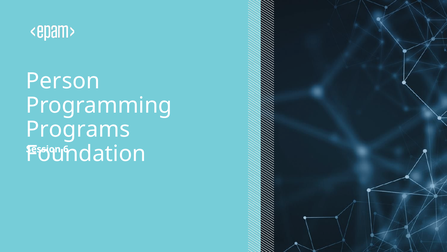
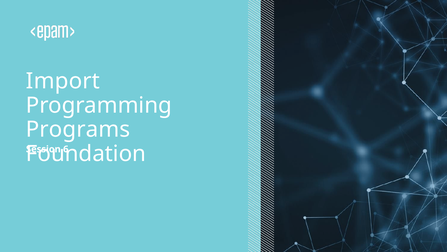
Person: Person -> Import (63, 81)
